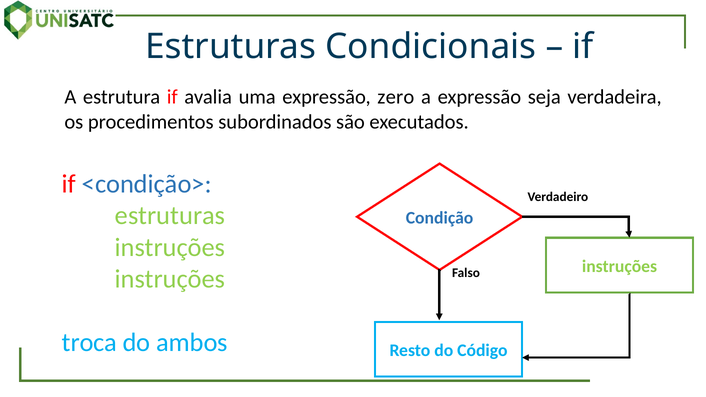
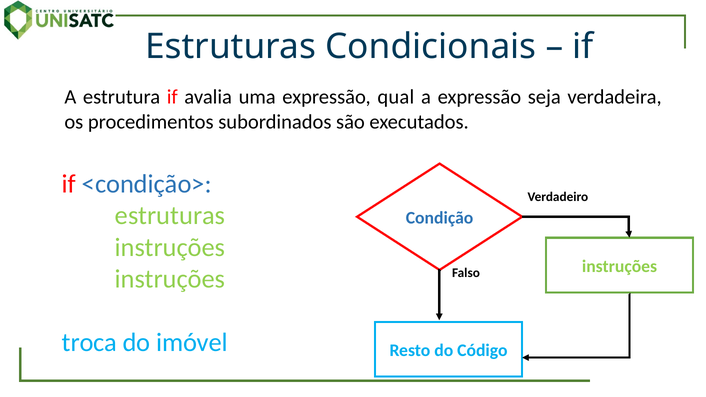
zero: zero -> qual (396, 97)
ambos: ambos -> imóvel (192, 343)
